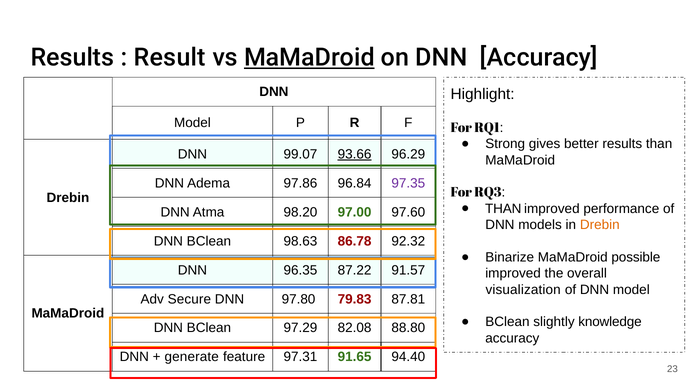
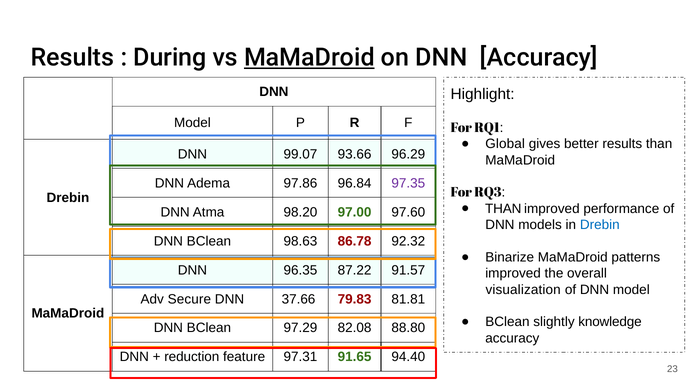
Result: Result -> During (170, 57)
Strong: Strong -> Global (505, 144)
93.66 underline: present -> none (355, 154)
Drebin colour: orange -> blue (600, 225)
possible: possible -> patterns (636, 258)
97.80: 97.80 -> 37.66 (299, 299)
87.81: 87.81 -> 81.81 (408, 299)
generate: generate -> reduction (192, 357)
